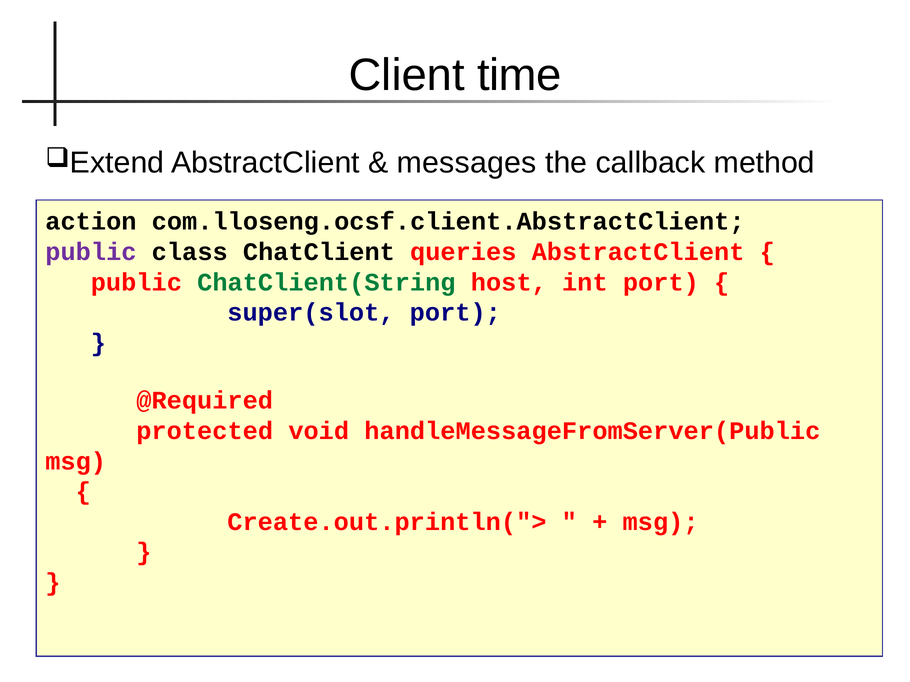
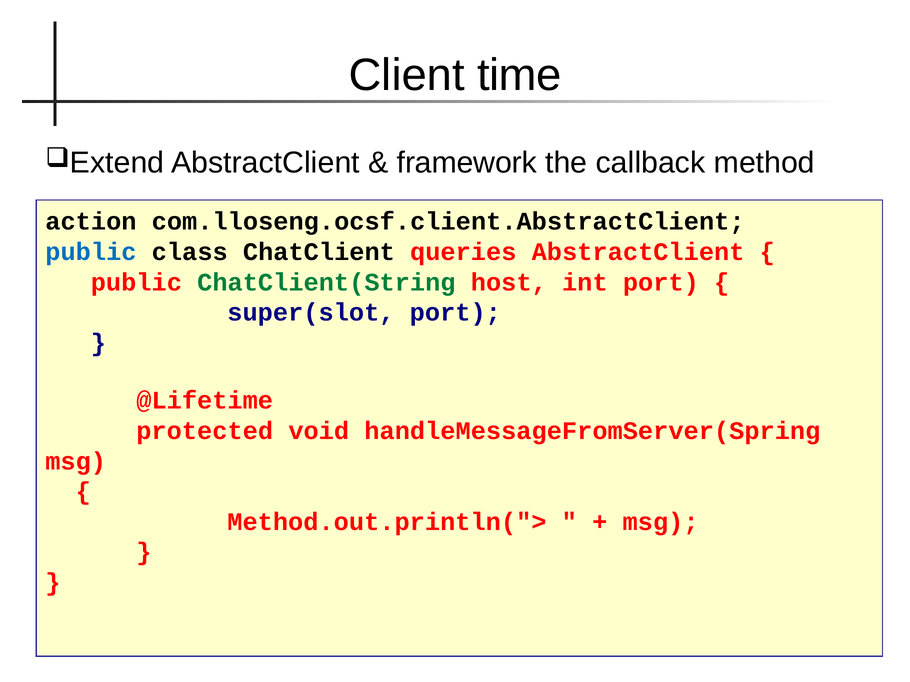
messages: messages -> framework (467, 163)
public colour: purple -> blue (91, 252)
@Required: @Required -> @Lifetime (205, 401)
handleMessageFromServer(Public: handleMessageFromServer(Public -> handleMessageFromServer(Spring (592, 431)
Create.out.println(">: Create.out.println("> -> Method.out.println("> (387, 522)
